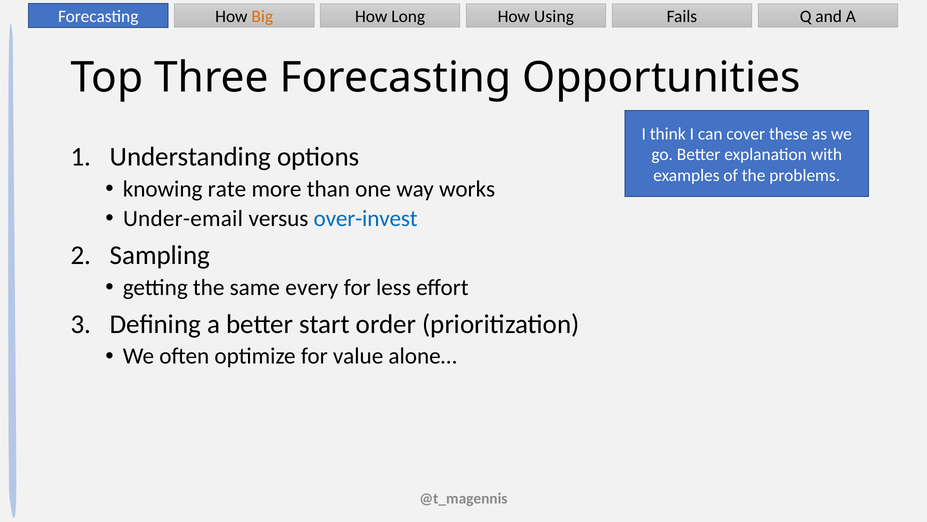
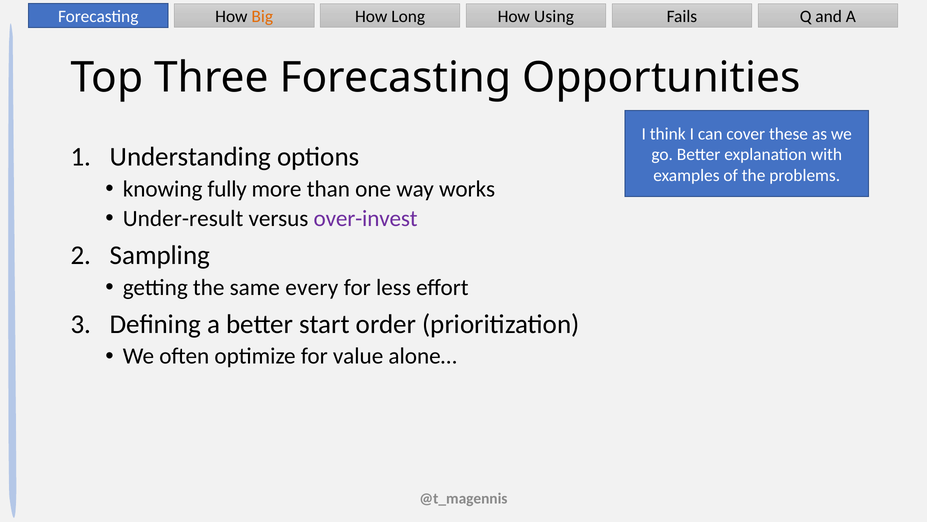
rate: rate -> fully (227, 189)
Under-email: Under-email -> Under-result (183, 219)
over-invest colour: blue -> purple (366, 219)
